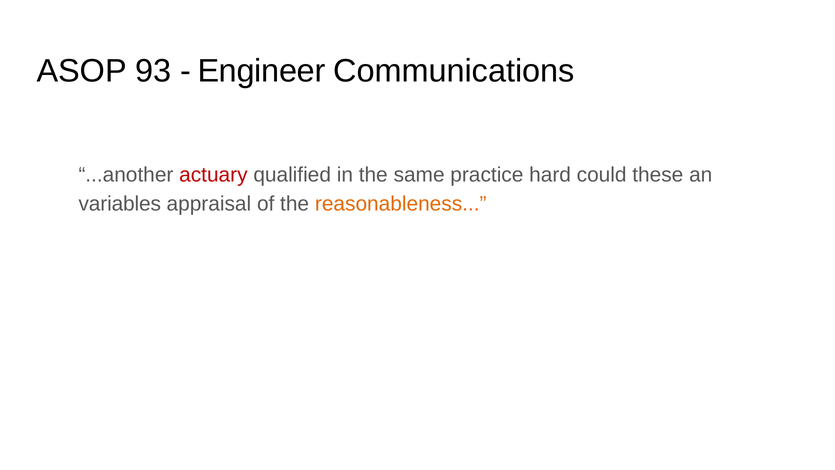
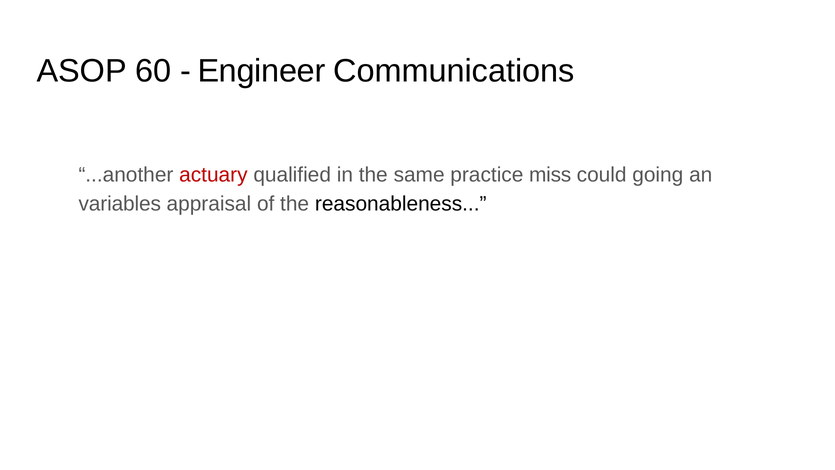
93: 93 -> 60 (153, 71)
hard: hard -> miss (550, 175)
these: these -> going (658, 175)
reasonableness colour: orange -> black (401, 204)
